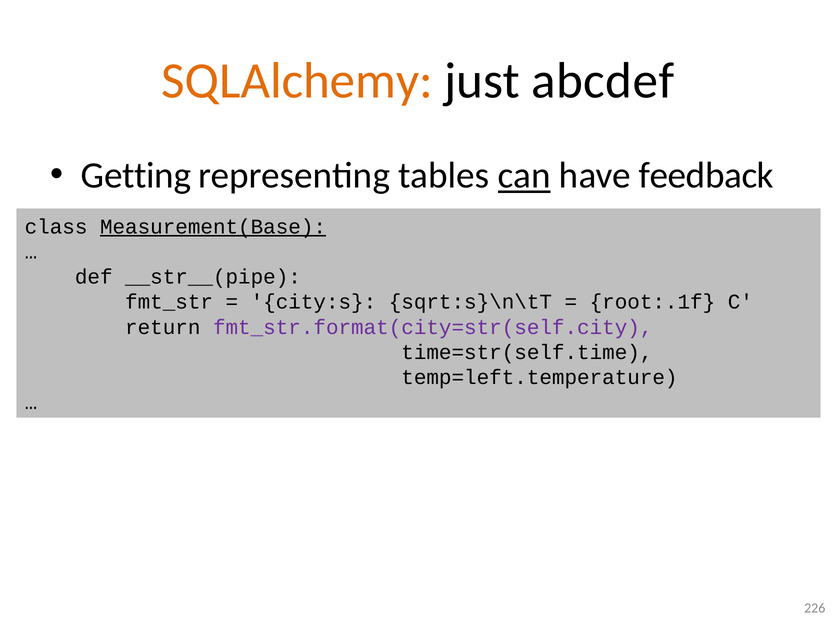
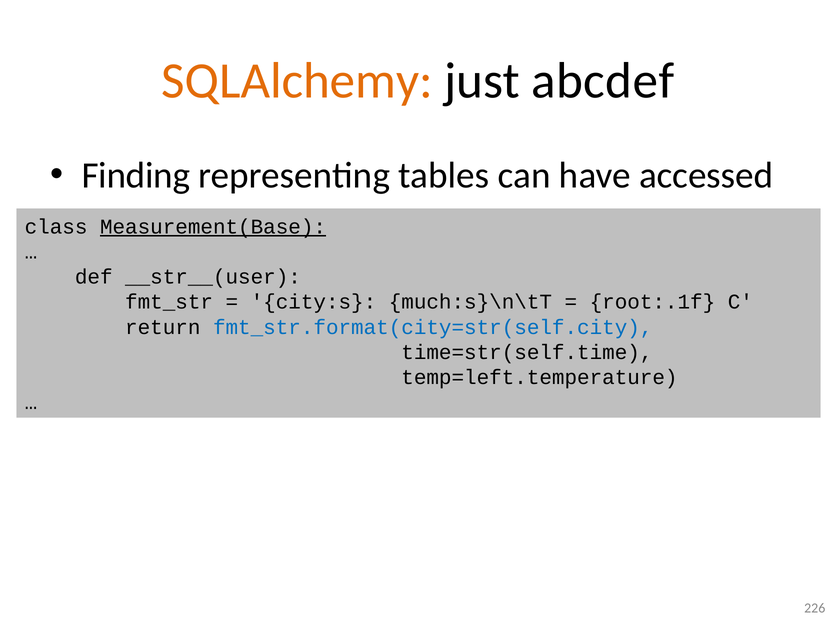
Getting: Getting -> Finding (136, 176)
can underline: present -> none (524, 176)
feedback: feedback -> accessed (706, 176)
__str__(pipe: __str__(pipe -> __str__(user (213, 277)
sqrt:s}\n\tT: sqrt:s}\n\tT -> much:s}\n\tT (470, 302)
fmt_str.format(city=str(self.city colour: purple -> blue (433, 327)
